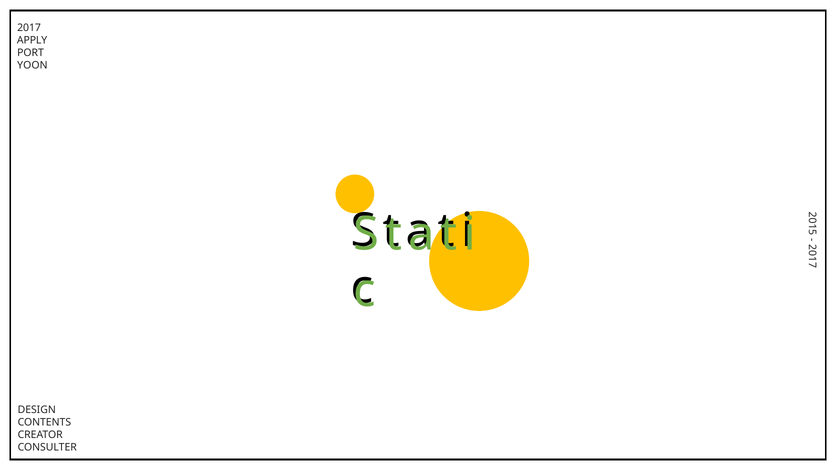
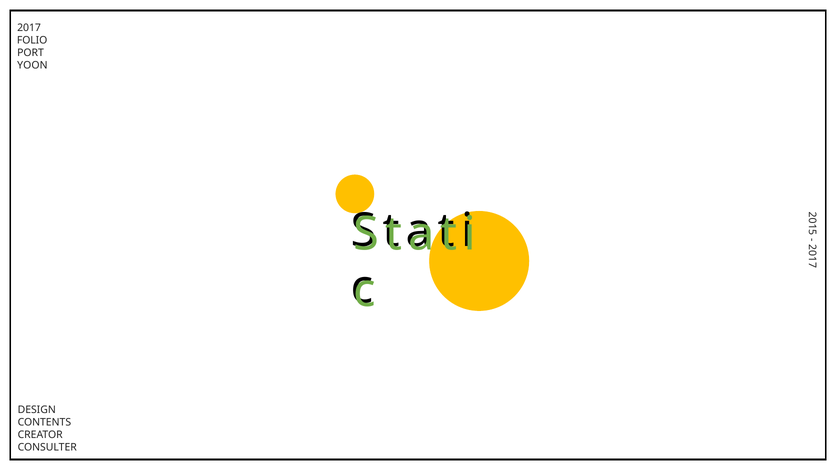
APPLY: APPLY -> FOLIO (32, 40)
